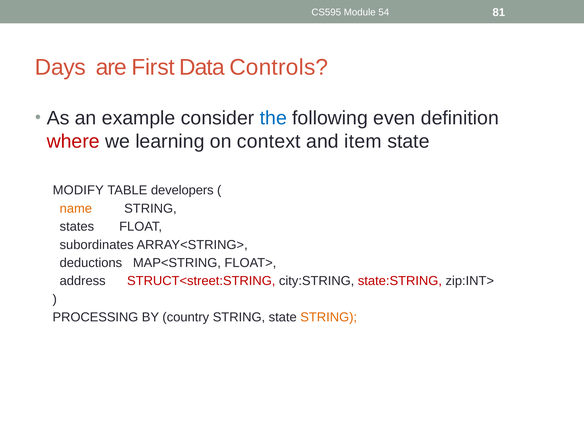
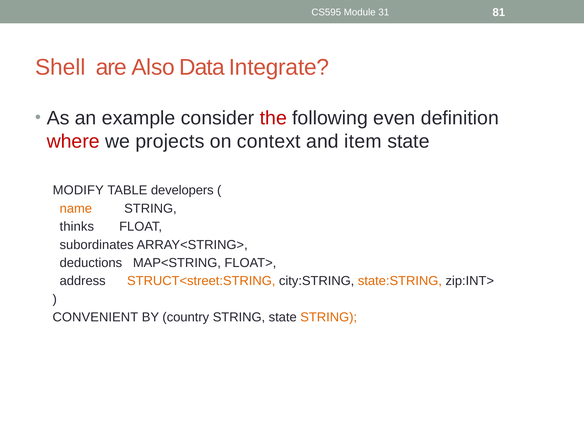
54: 54 -> 31 (384, 12)
Days: Days -> Shell (60, 67)
First: First -> Also (153, 67)
Controls: Controls -> Integrate (279, 67)
the colour: blue -> red (273, 118)
learning: learning -> projects (170, 142)
states: states -> thinks (77, 227)
STRUCT<street:STRING colour: red -> orange (201, 281)
state:STRING colour: red -> orange (400, 281)
PROCESSING: PROCESSING -> CONVENIENT (95, 317)
